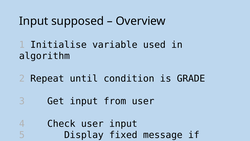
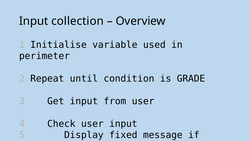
supposed: supposed -> collection (78, 21)
algorithm: algorithm -> perimeter (44, 56)
